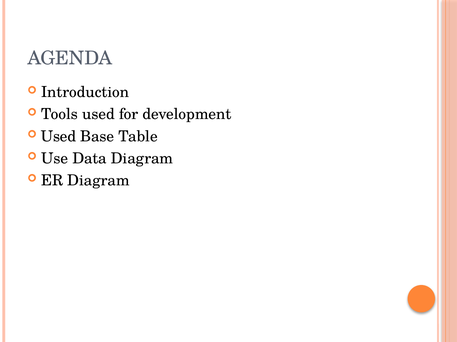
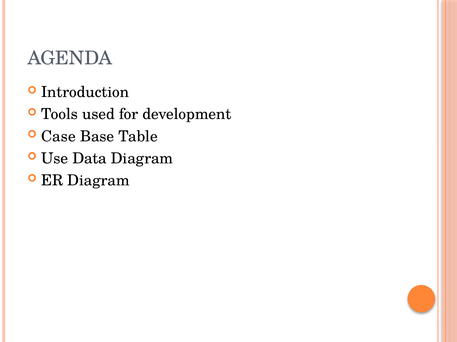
Used: Used -> Case (58, 137)
